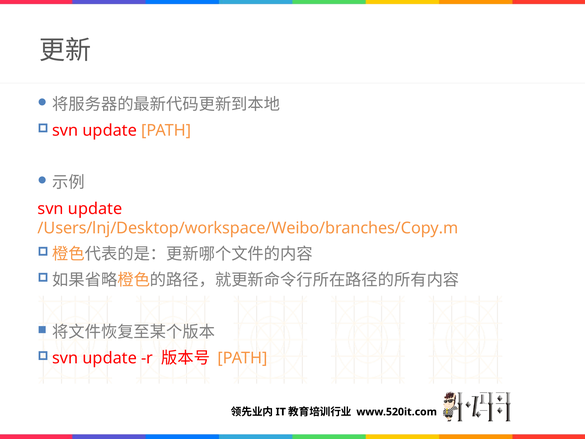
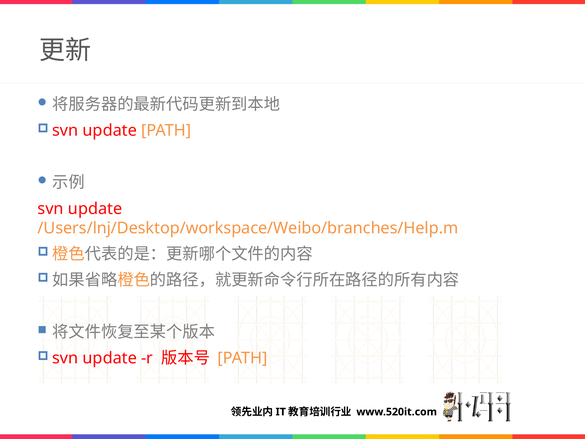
/Users/lnj/Desktop/workspace/Weibo/branches/Copy.m: /Users/lnj/Desktop/workspace/Weibo/branches/Copy.m -> /Users/lnj/Desktop/workspace/Weibo/branches/Help.m (248, 228)
